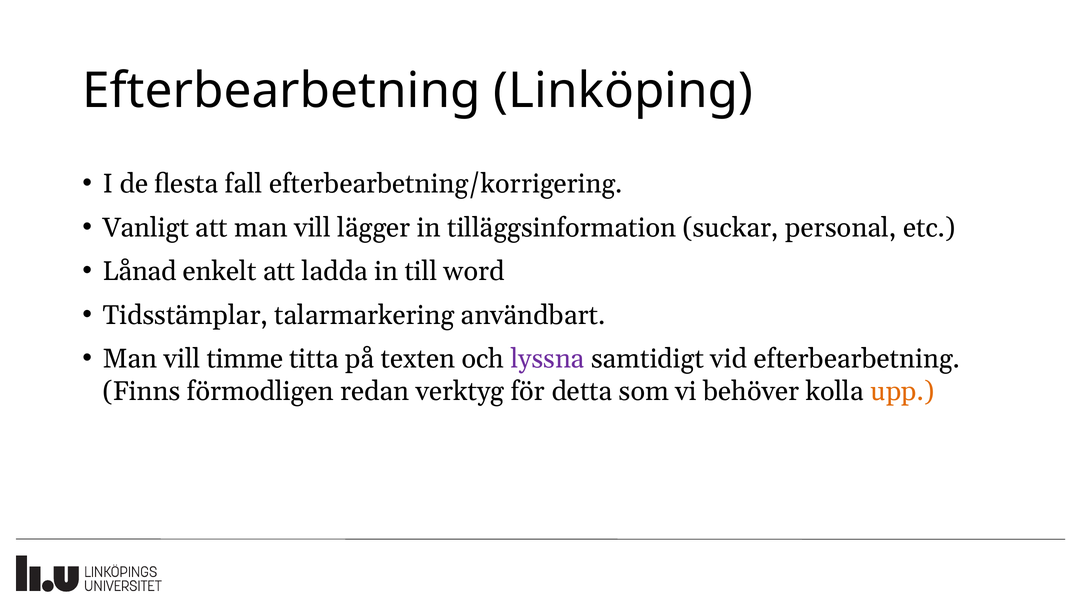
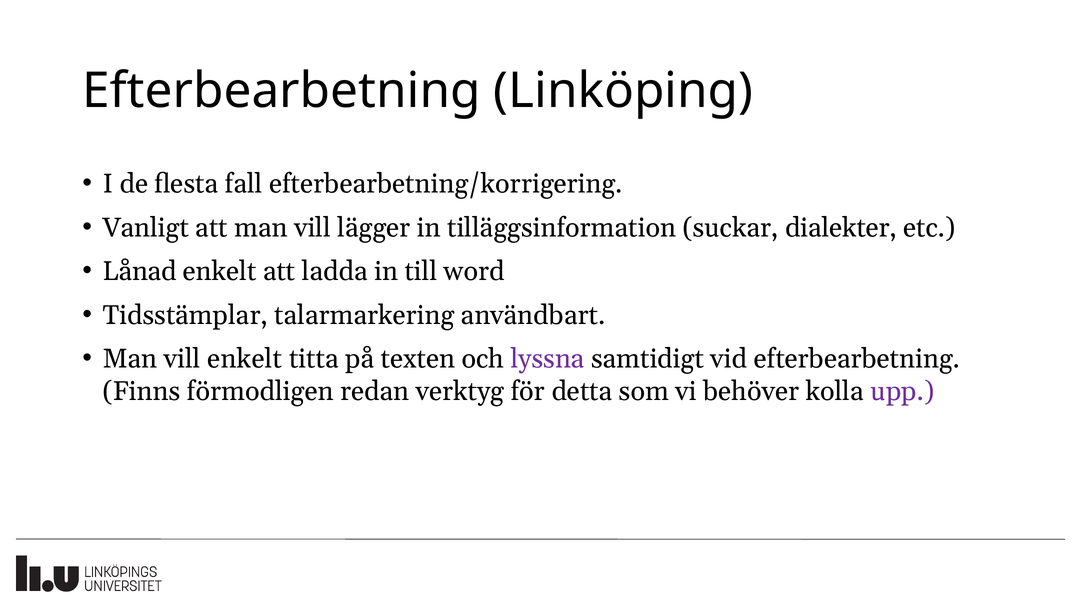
personal: personal -> dialekter (841, 228)
vill timme: timme -> enkelt (245, 359)
upp colour: orange -> purple (902, 391)
